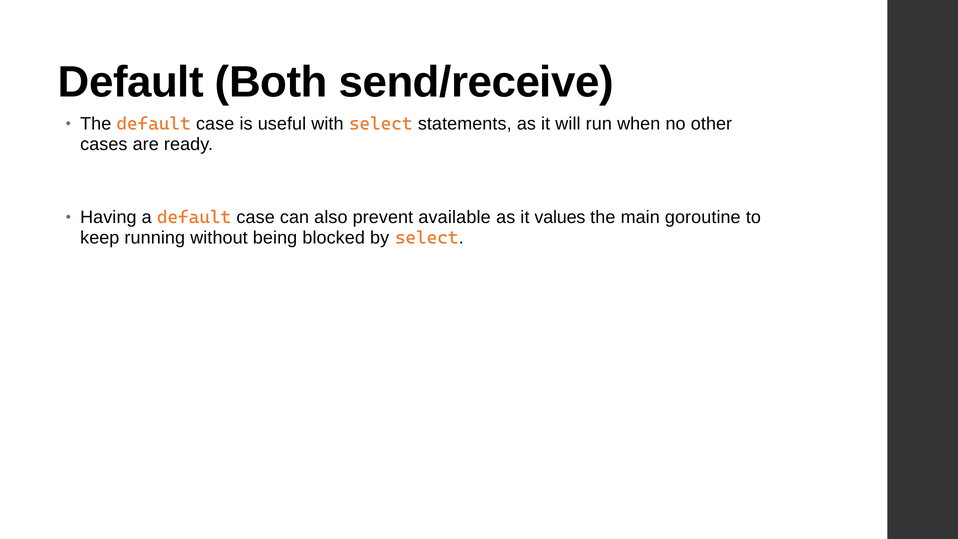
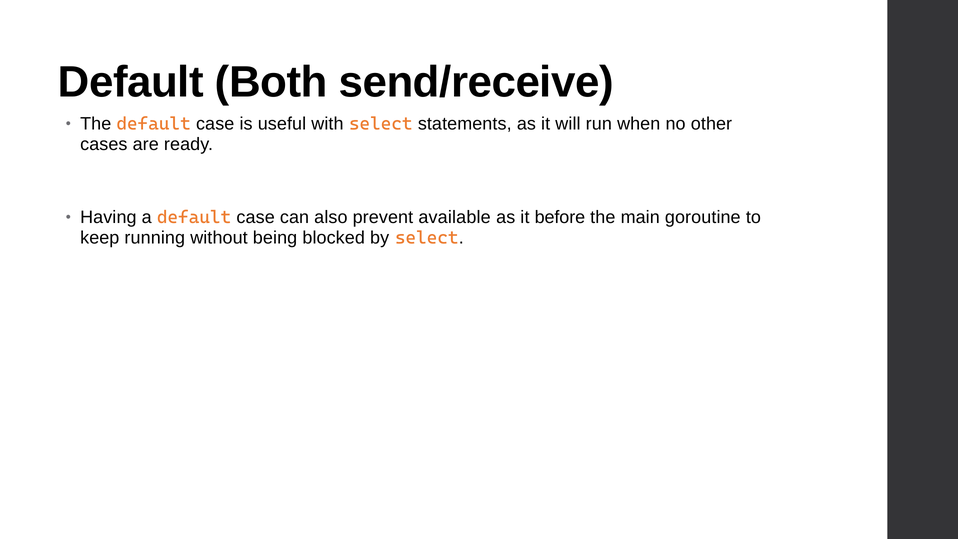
values: values -> before (560, 217)
